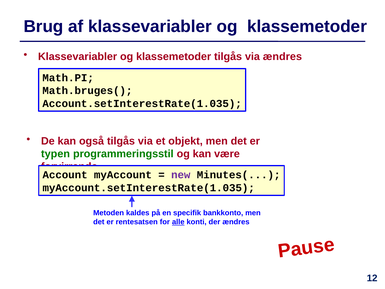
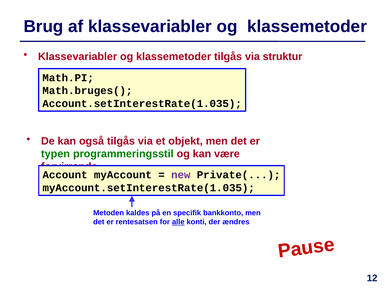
via ændres: ændres -> struktur (283, 56)
Minutes(: Minutes( -> Private( (239, 175)
